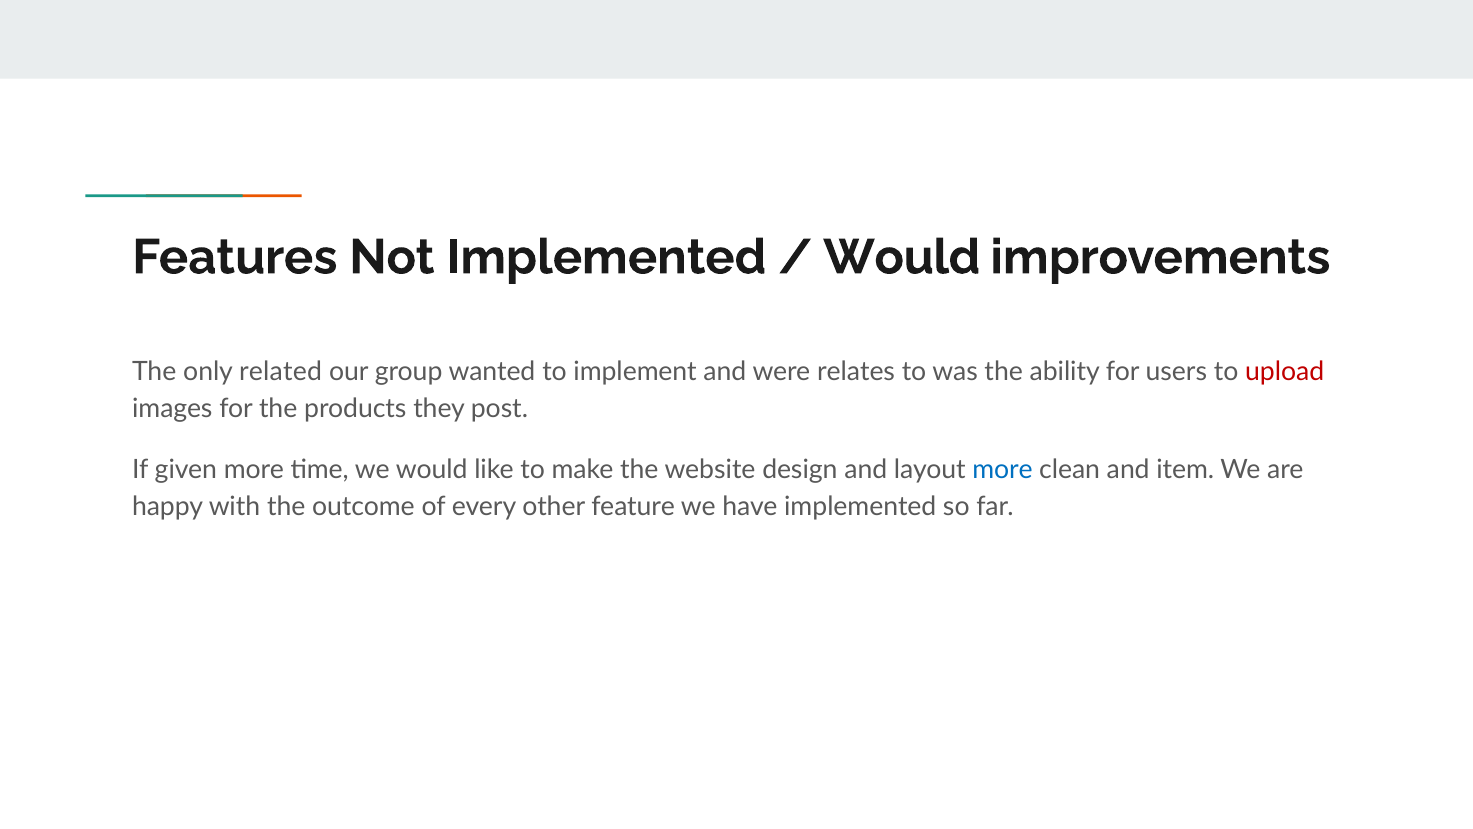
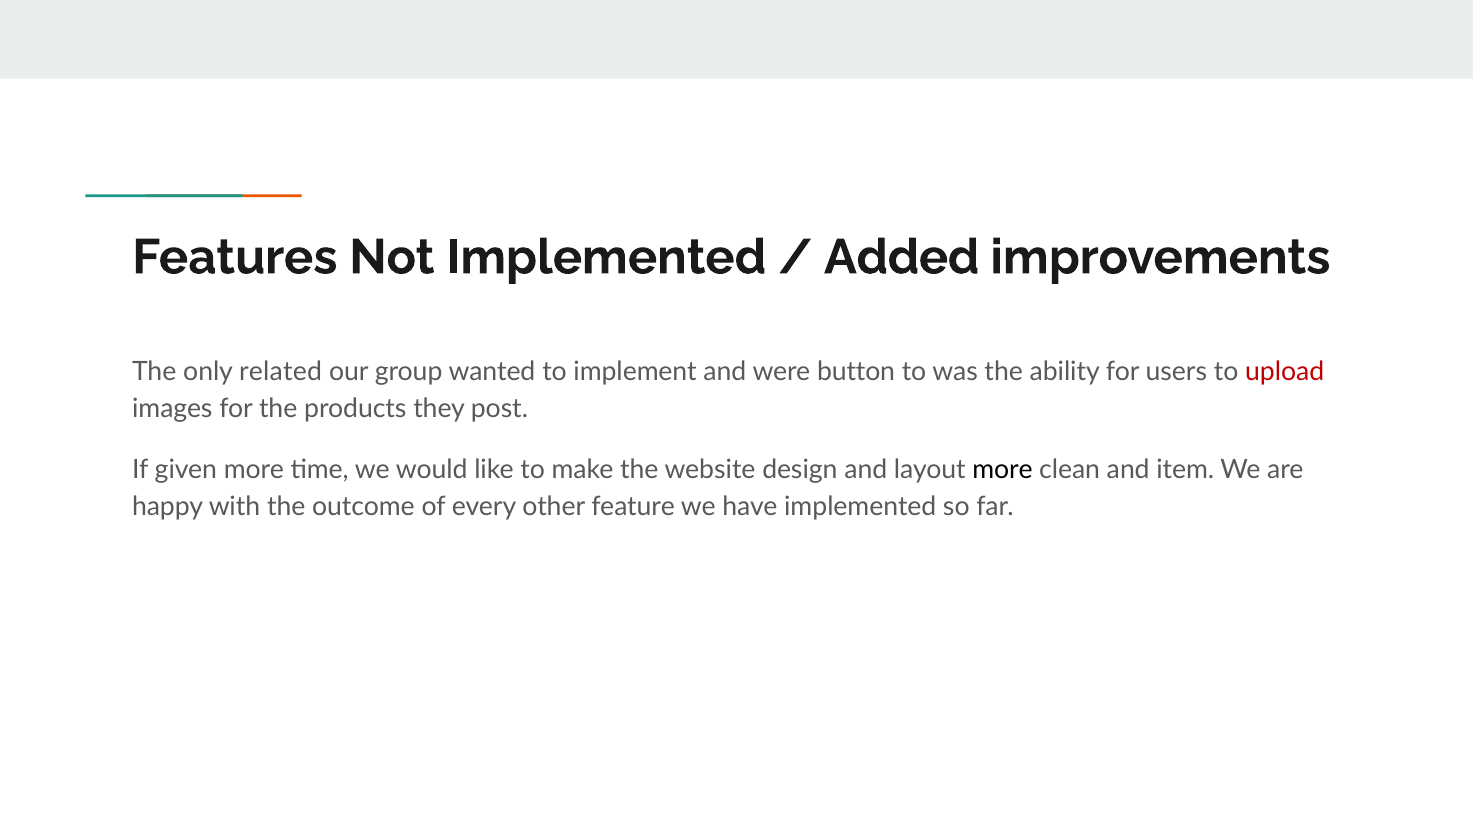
Would: Would -> Added (902, 257)
relates: relates -> button (856, 372)
more colour: blue -> black (1003, 470)
